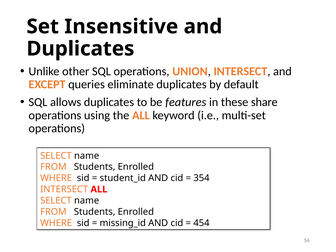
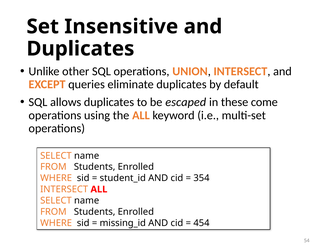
features: features -> escaped (186, 102)
share: share -> come (264, 102)
